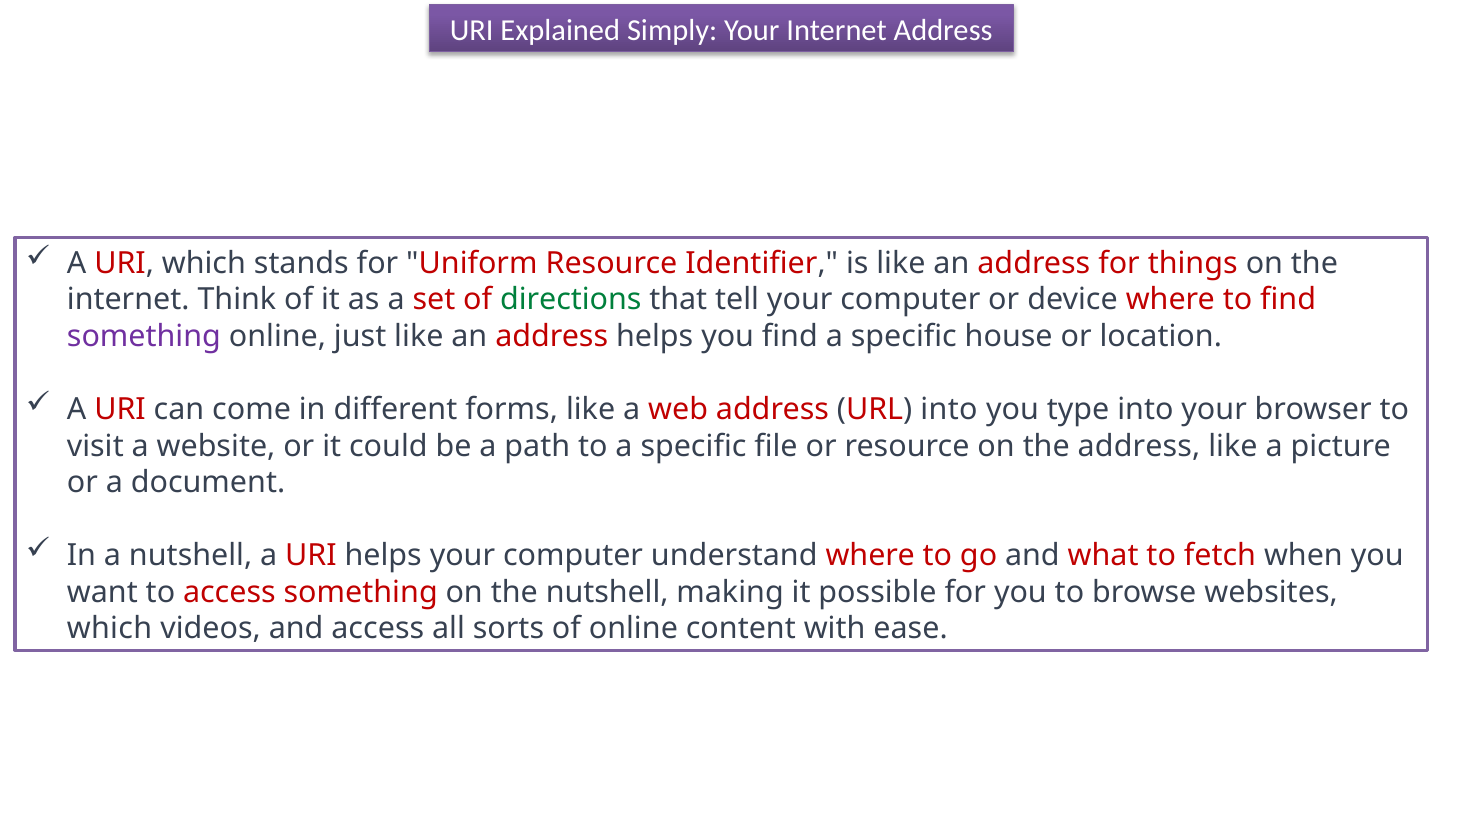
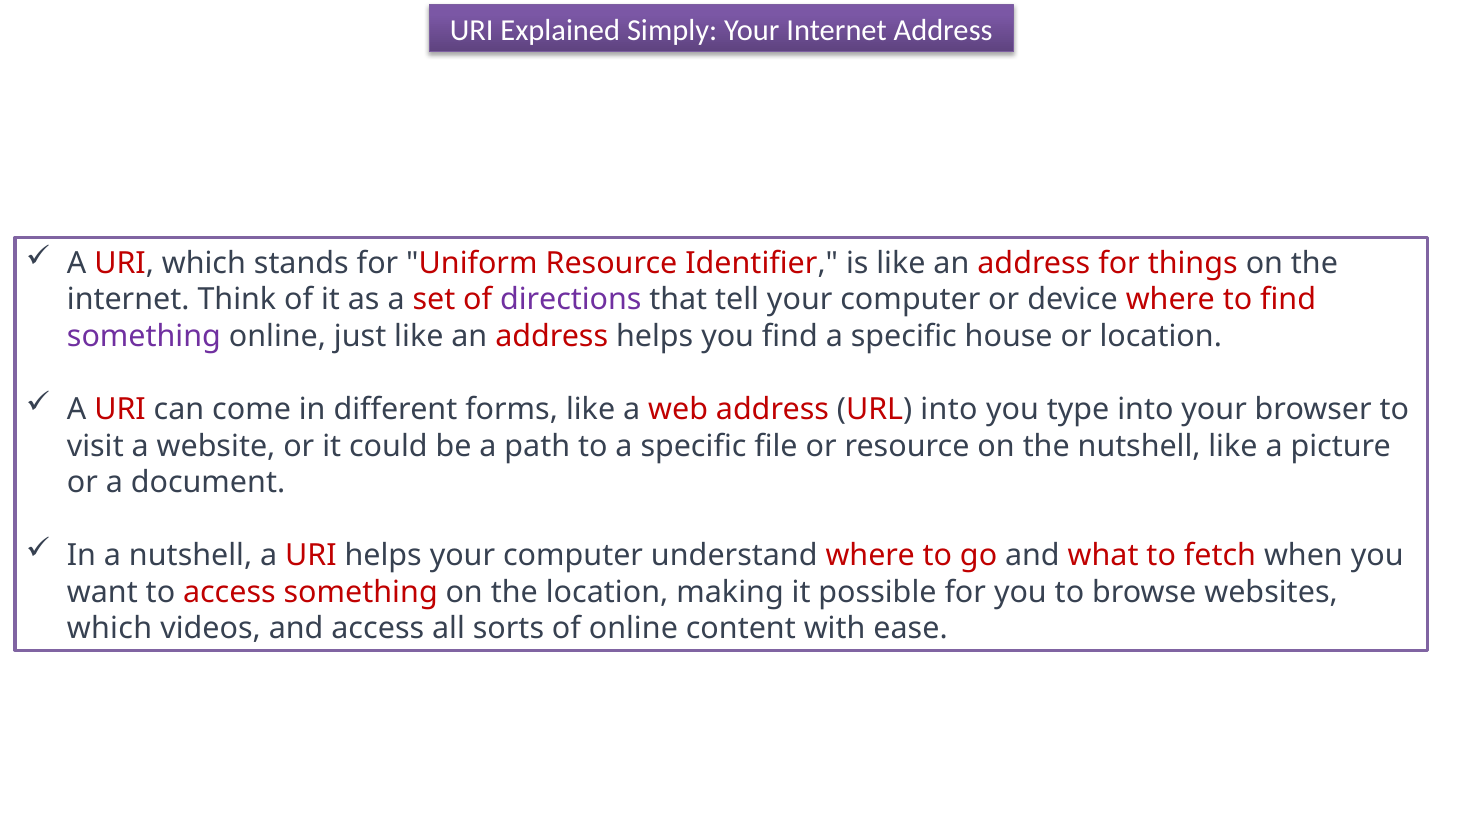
directions colour: green -> purple (571, 300)
the address: address -> nutshell (1139, 446)
the nutshell: nutshell -> location (607, 592)
